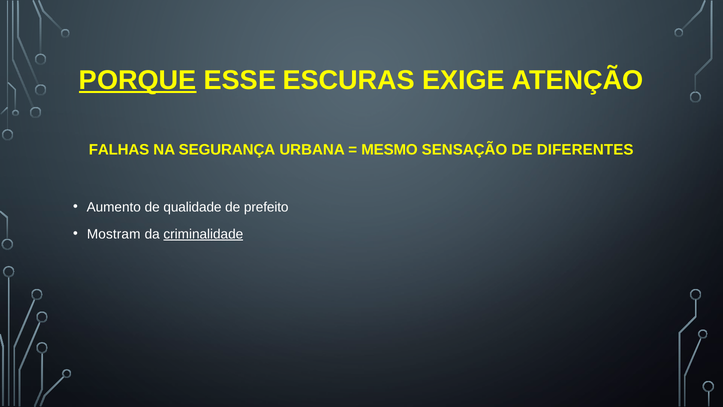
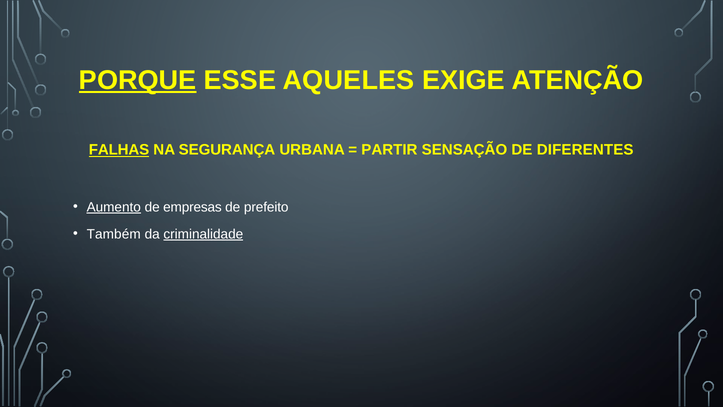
ESCURAS: ESCURAS -> AQUELES (349, 80)
FALHAS underline: none -> present (119, 150)
MESMO: MESMO -> PARTIR (389, 150)
Aumento underline: none -> present (114, 207)
qualidade: qualidade -> empresas (192, 207)
Mostram: Mostram -> Também (114, 234)
